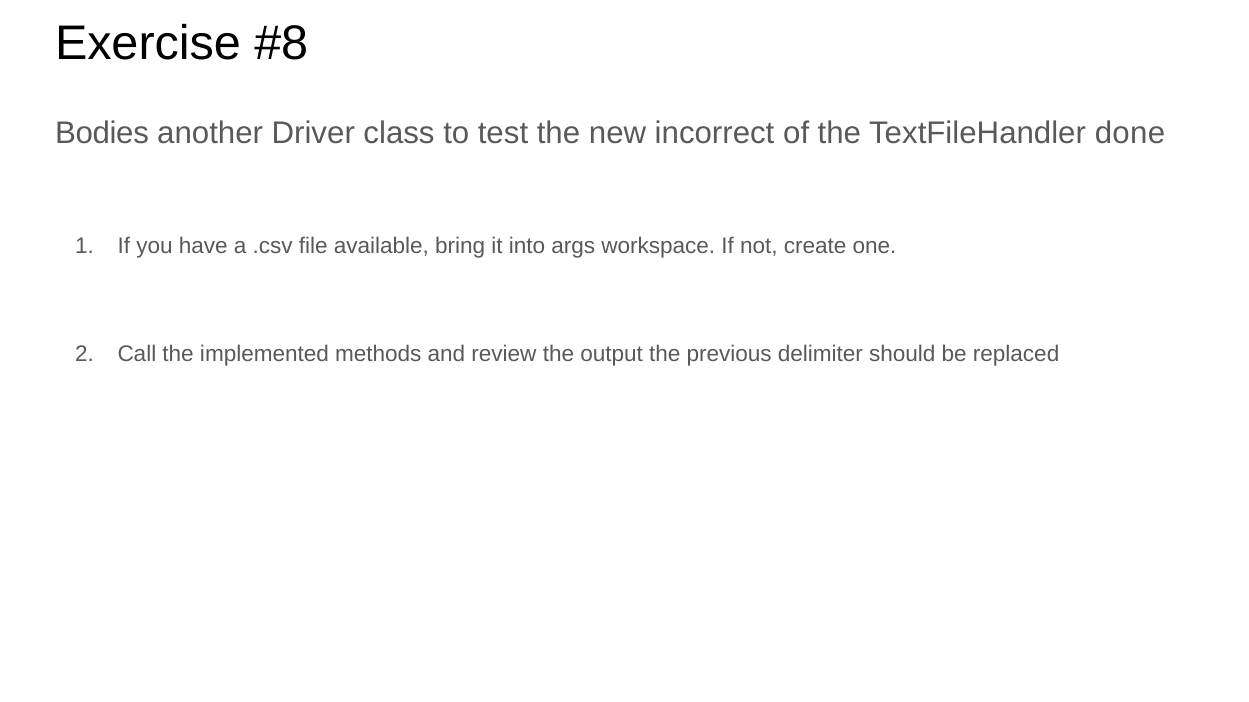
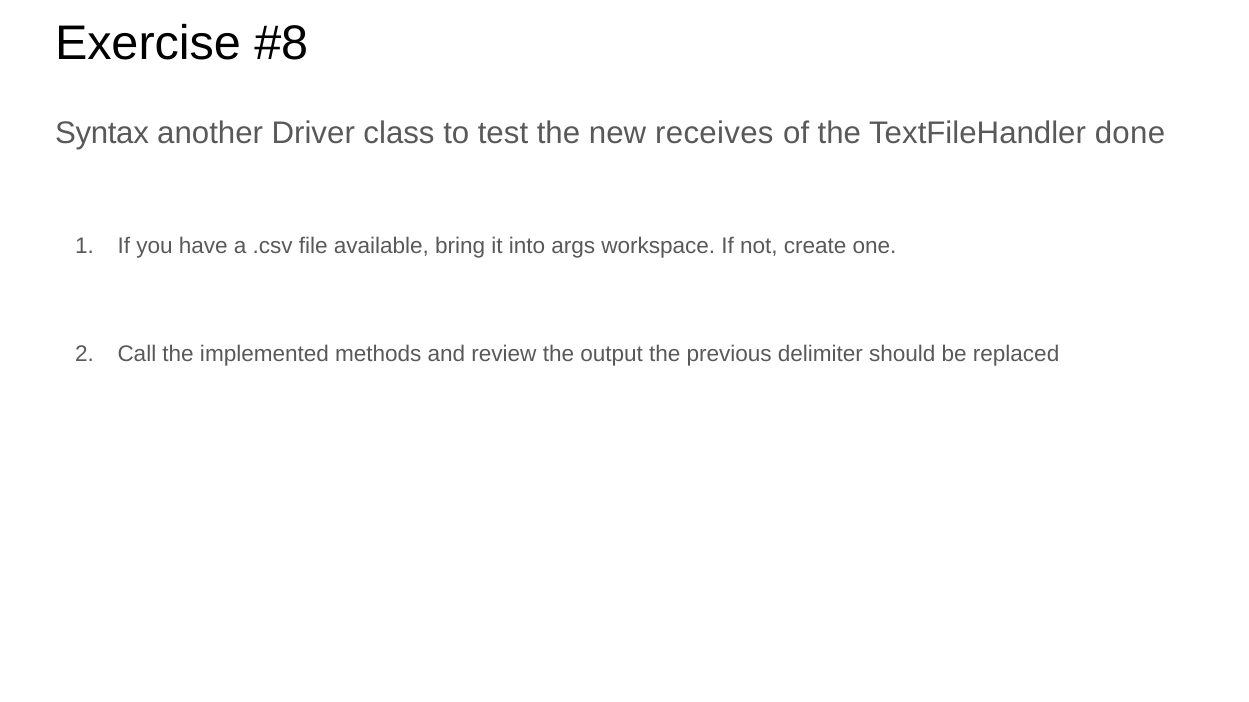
Bodies: Bodies -> Syntax (102, 133)
incorrect: incorrect -> receives (714, 133)
